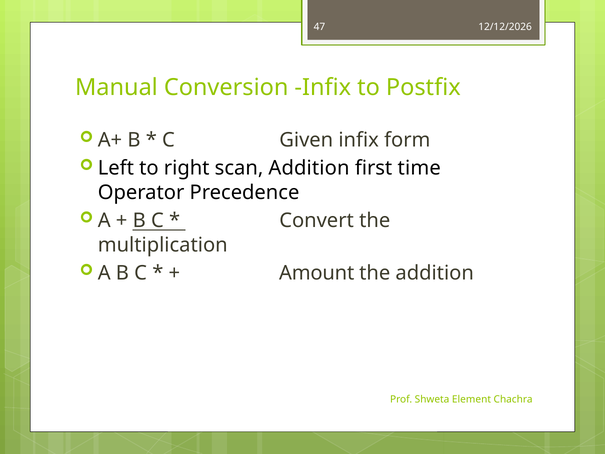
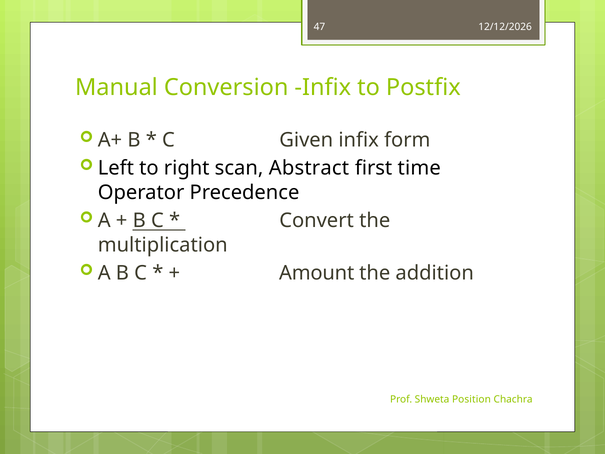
scan Addition: Addition -> Abstract (309, 168)
Element: Element -> Position (471, 399)
